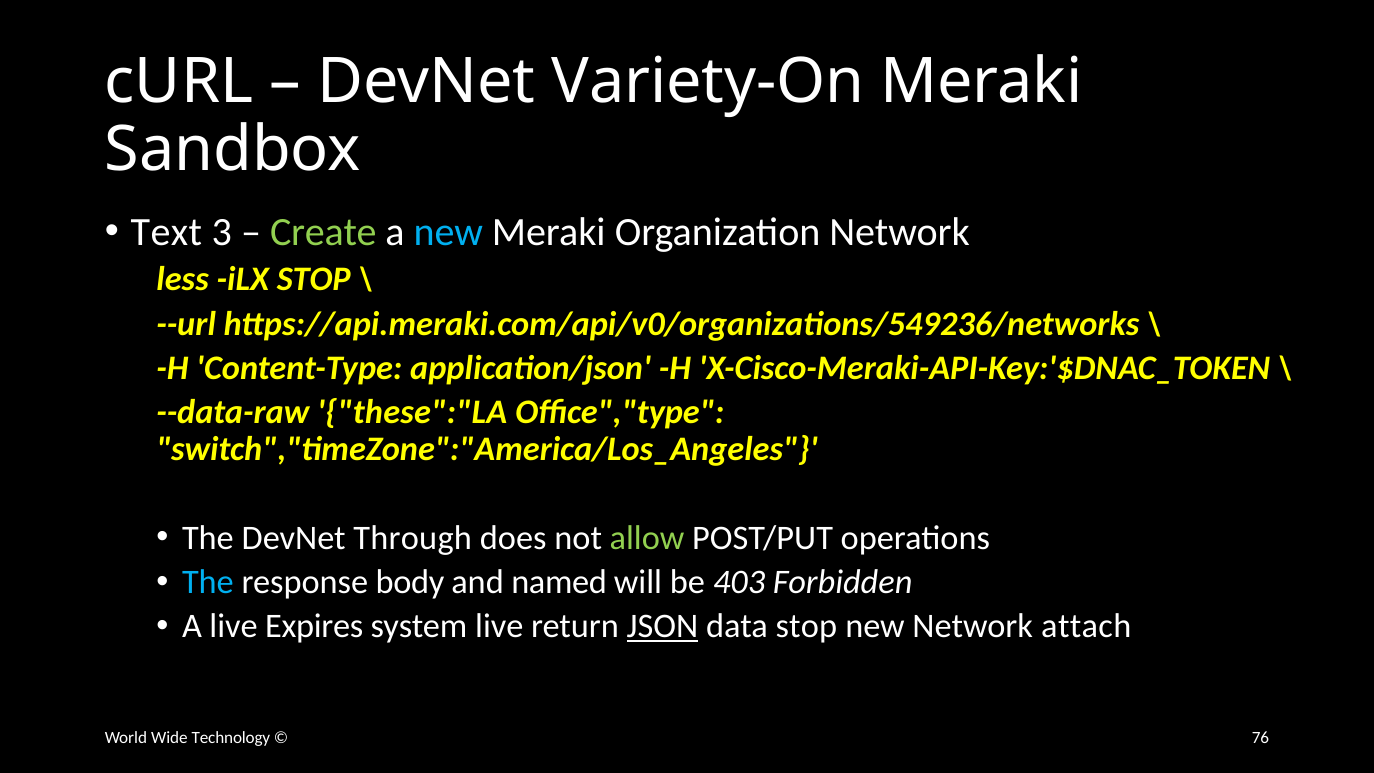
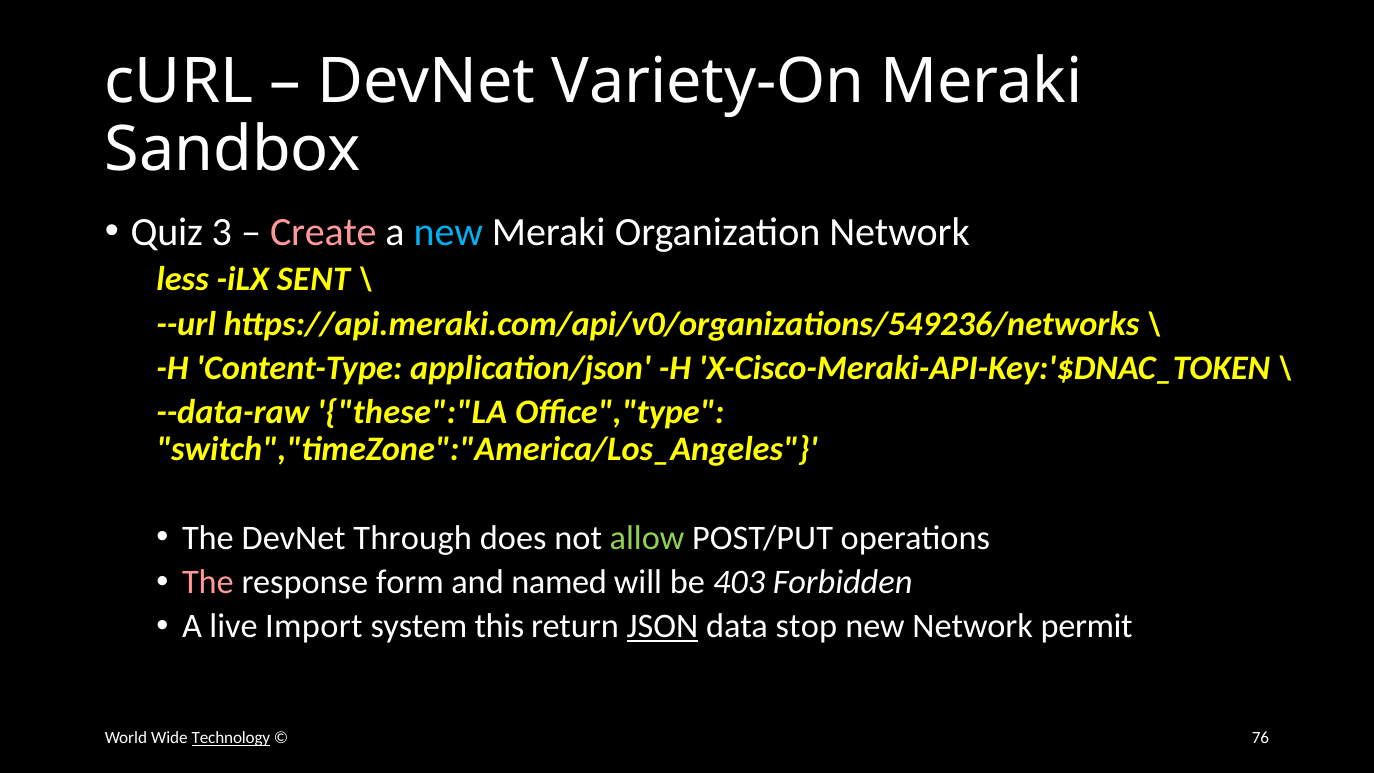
Text: Text -> Quiz (167, 232)
Create colour: light green -> pink (323, 232)
iLX STOP: STOP -> SENT (314, 280)
The colour: light blue -> pink (208, 582)
body: body -> form (410, 582)
Expires: Expires -> Import (314, 626)
system live: live -> this (499, 626)
attach: attach -> permit (1087, 626)
Technology underline: none -> present (231, 738)
